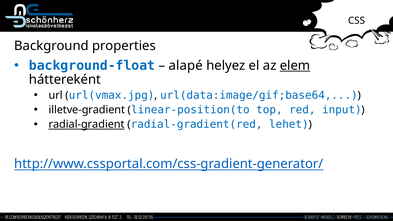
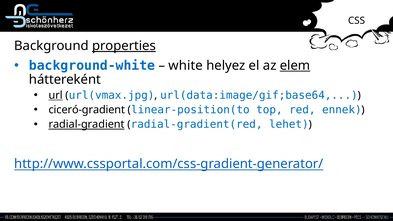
properties underline: none -> present (124, 46)
background-float: background-float -> background-white (92, 65)
alapé: alapé -> white (186, 65)
url underline: none -> present (56, 95)
illetve-gradient: illetve-gradient -> ciceró-gradient (87, 110)
input: input -> ennek (342, 110)
